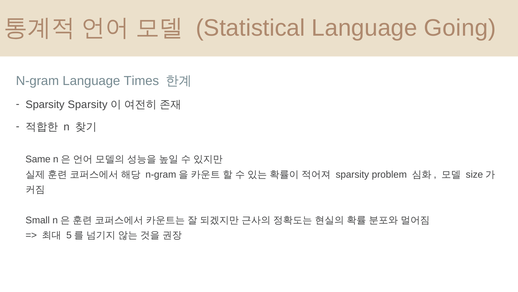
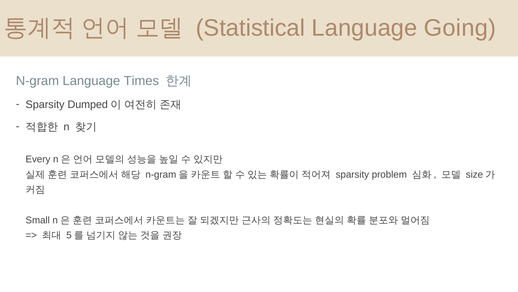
Sparsity Sparsity: Sparsity -> Dumped (88, 104)
Same: Same -> Every (38, 159)
